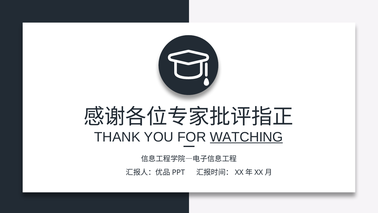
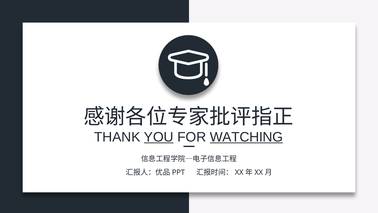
YOU underline: none -> present (159, 137)
